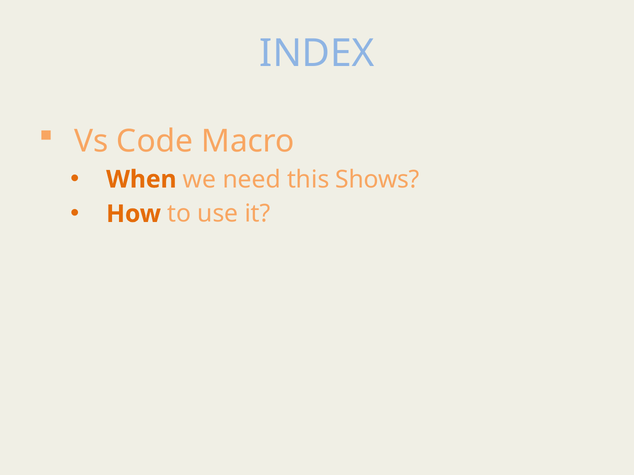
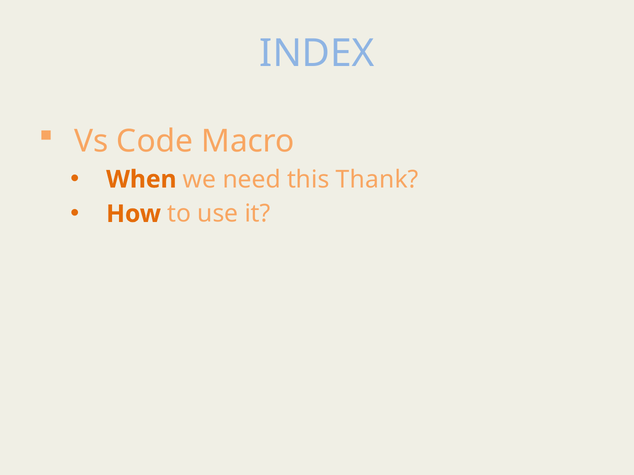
Shows: Shows -> Thank (377, 180)
